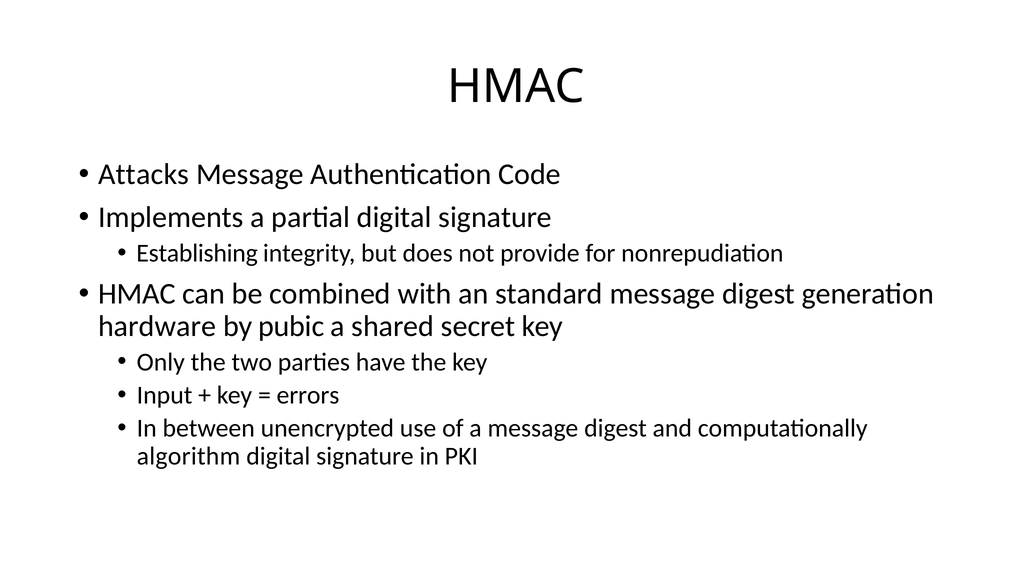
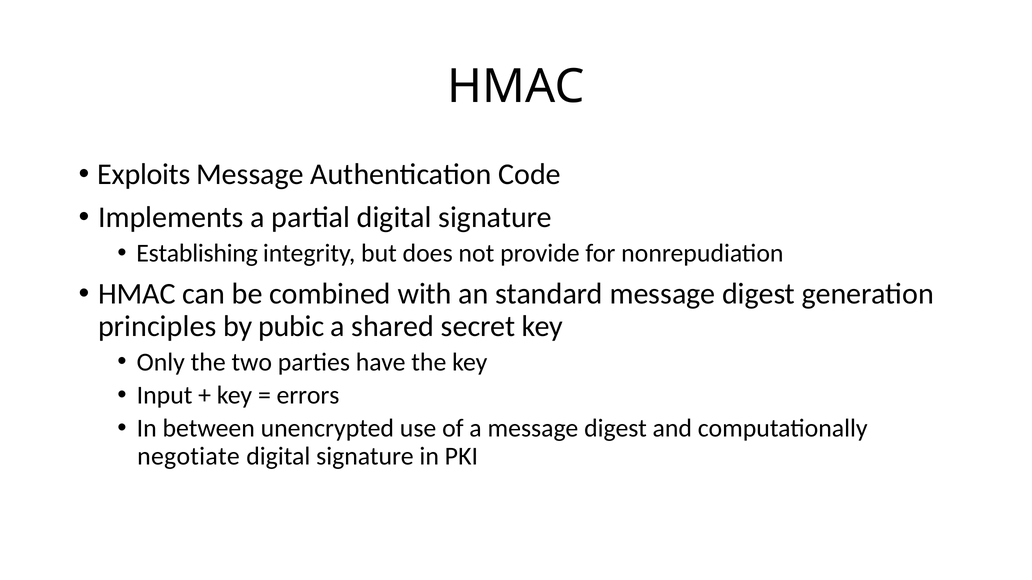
Attacks: Attacks -> Exploits (144, 174)
hardware: hardware -> principles (157, 327)
algorithm: algorithm -> negotiate (188, 457)
